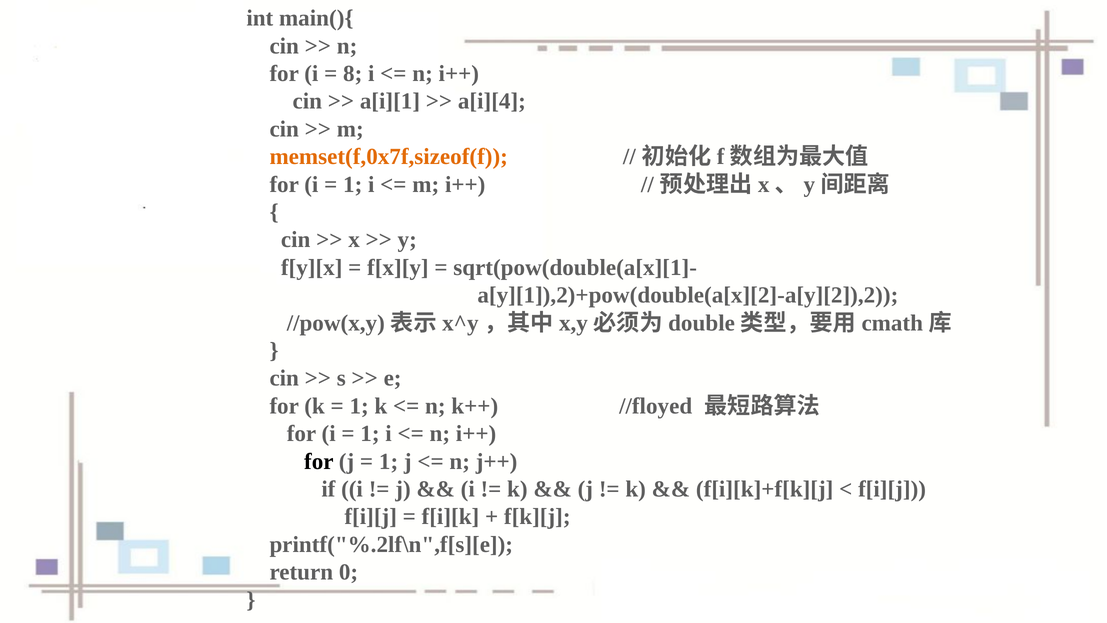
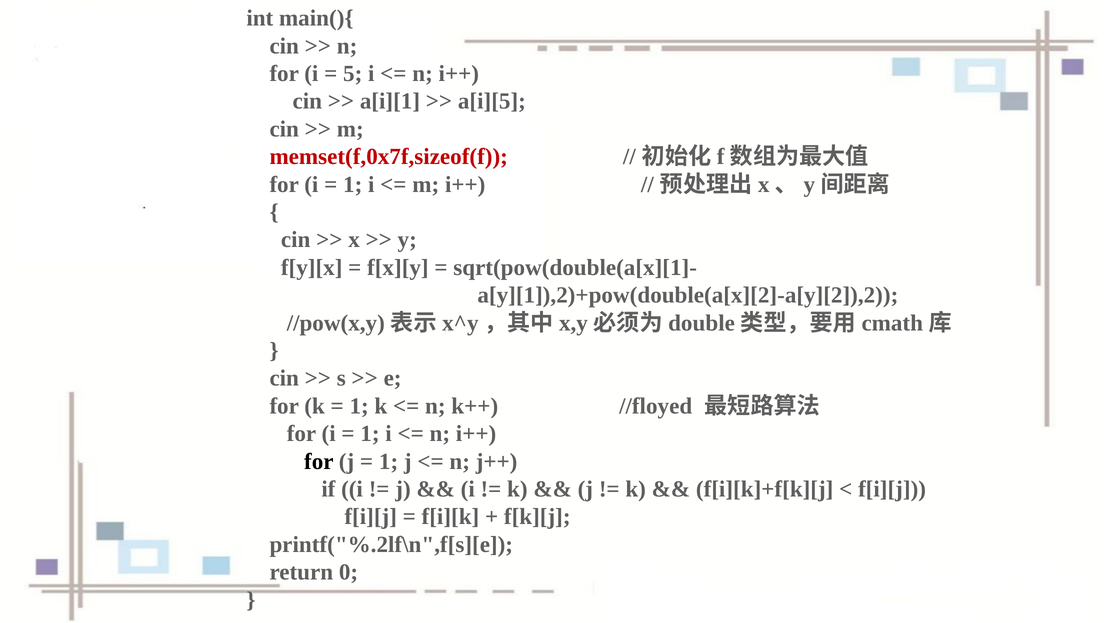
8: 8 -> 5 (353, 74)
a[i][4: a[i][4 -> a[i][5 (492, 101)
memset(f,0x7f,sizeof(f colour: orange -> red (389, 157)
